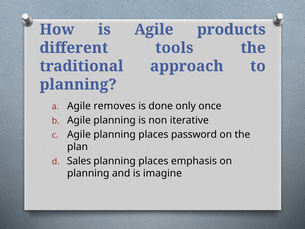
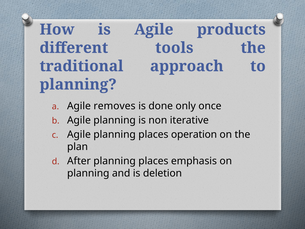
password: password -> operation (194, 134)
Sales: Sales -> After (79, 161)
imagine: imagine -> deletion (162, 173)
